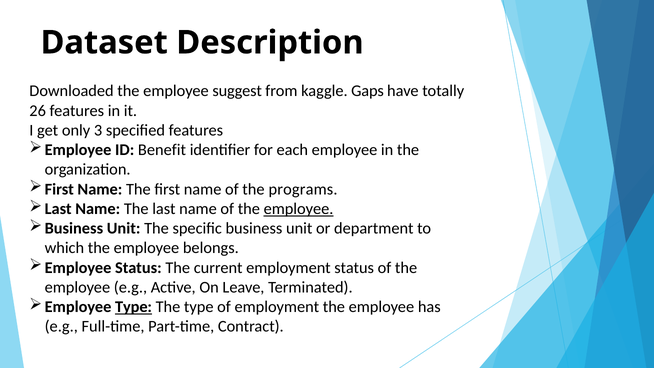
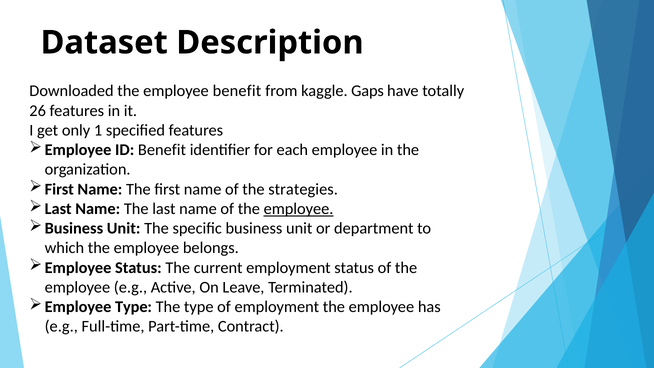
employee suggest: suggest -> benefit (237, 91)
3: 3 -> 1 (98, 130)
programs: programs -> strategies (303, 189)
Type underline: present -> none (134, 307)
